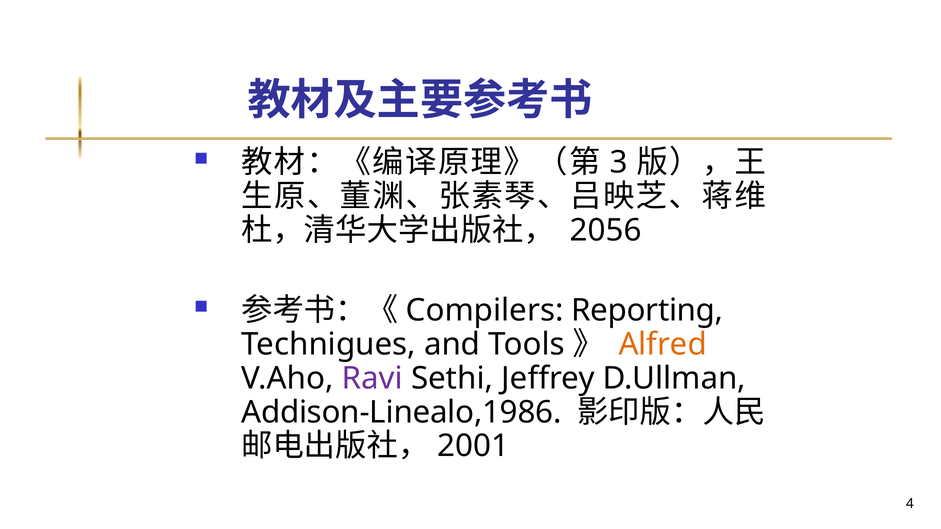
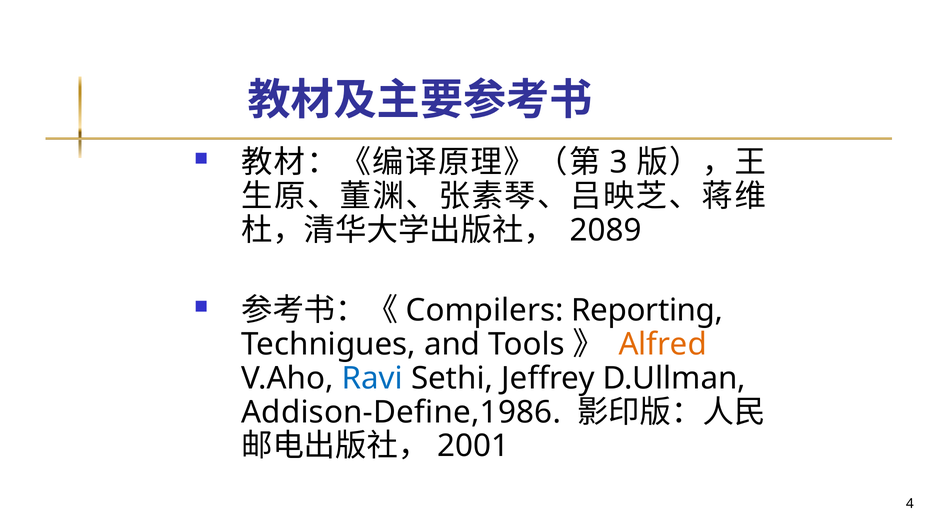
2056: 2056 -> 2089 (606, 230)
Ravi colour: purple -> blue (372, 379)
Addison-Linealo,1986: Addison-Linealo,1986 -> Addison-Define,1986 (401, 412)
